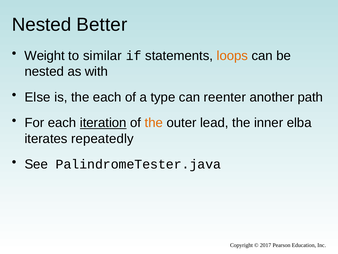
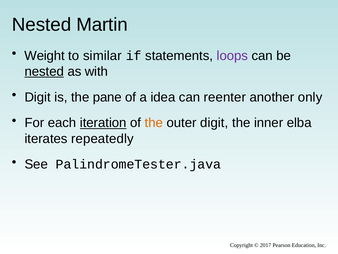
Better: Better -> Martin (102, 25)
loops colour: orange -> purple (232, 56)
nested underline: none -> present (44, 71)
Else: Else -> Digit (38, 97)
the each: each -> pane (107, 97)
type: type -> idea (163, 97)
path: path -> only (310, 97)
outer lead: lead -> digit (214, 123)
